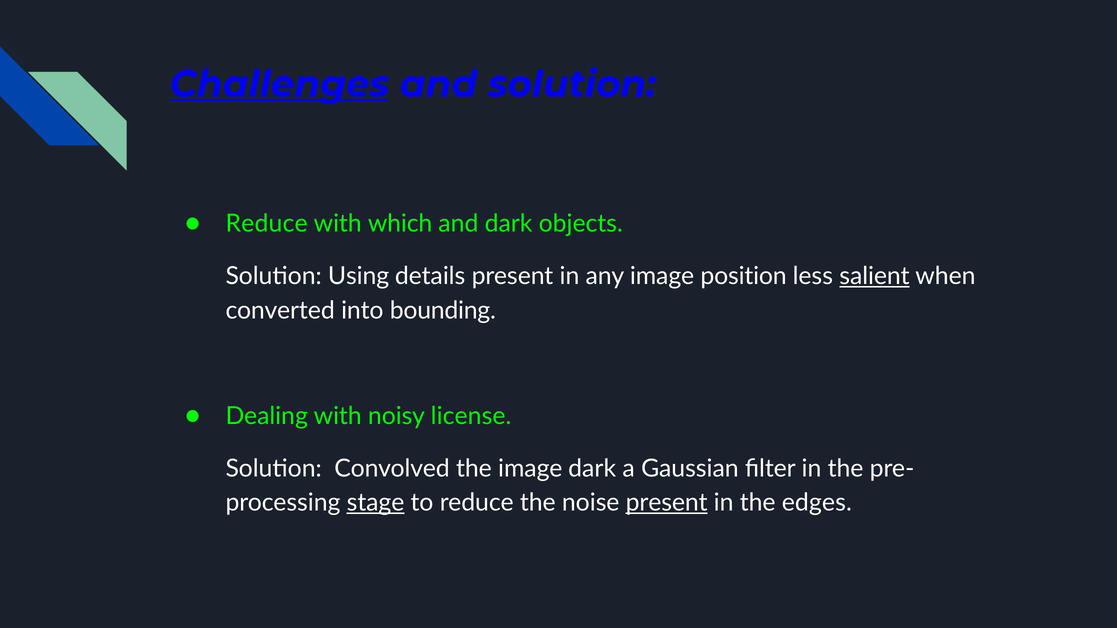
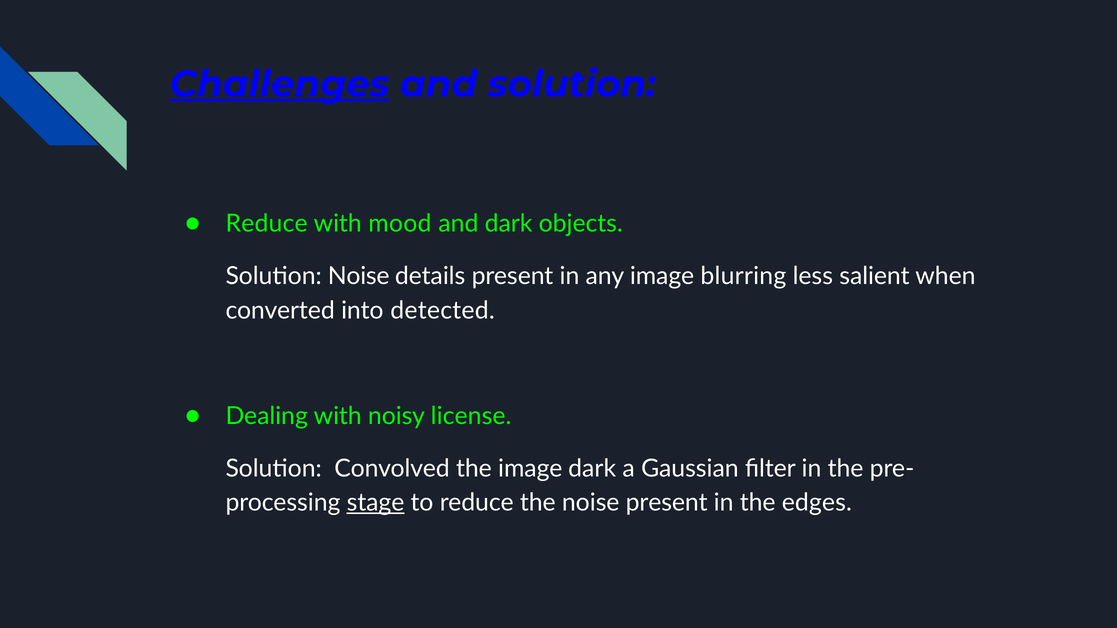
which: which -> mood (400, 224)
Solution Using: Using -> Noise (359, 276)
position: position -> blurring (743, 276)
salient underline: present -> none (874, 276)
bounding: bounding -> detected (443, 311)
present underline: present -> none (667, 503)
